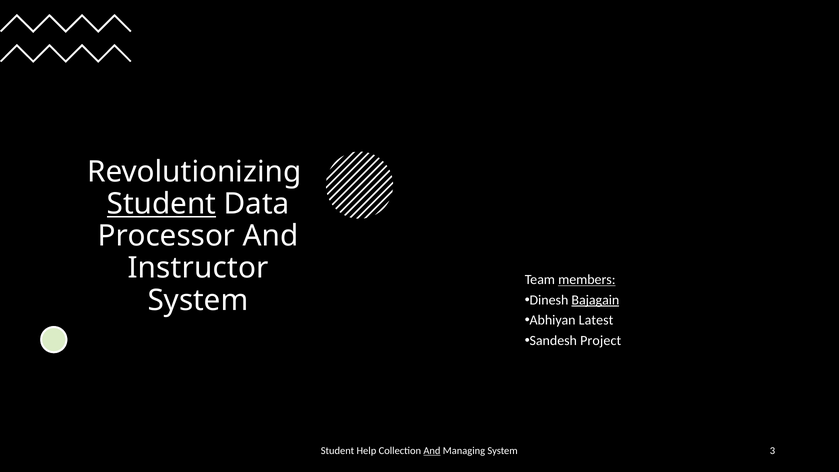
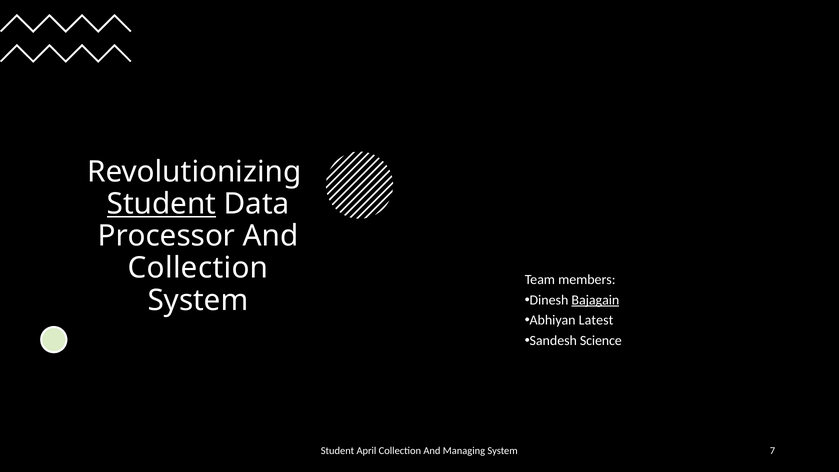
Instructor: Instructor -> Collection (198, 268)
members underline: present -> none (587, 280)
Project: Project -> Science (601, 341)
Help: Help -> April (366, 451)
And underline: present -> none (432, 451)
3: 3 -> 7 (772, 451)
